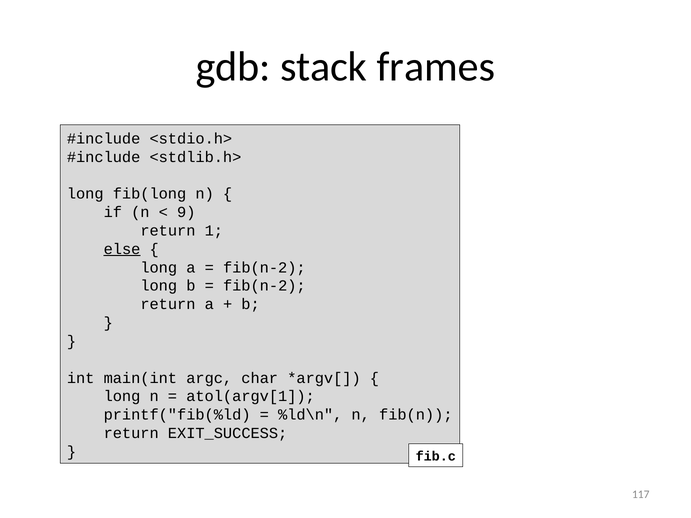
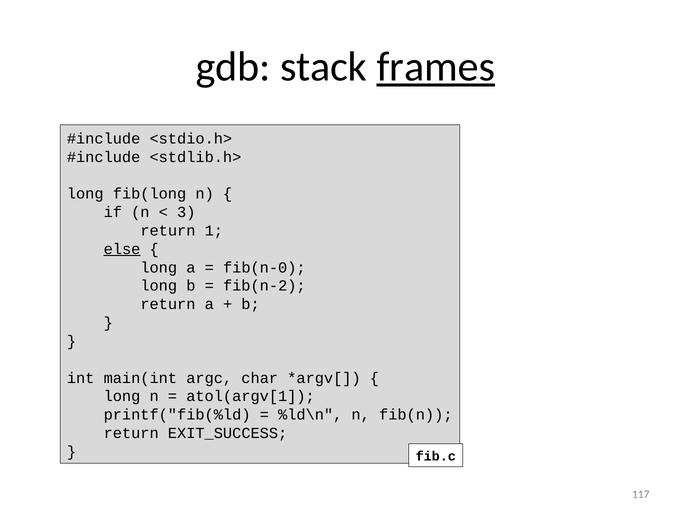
frames underline: none -> present (436, 67)
9: 9 -> 3 (186, 212)
fib(n-2: fib(n-2 -> fib(n-0 (264, 268)
